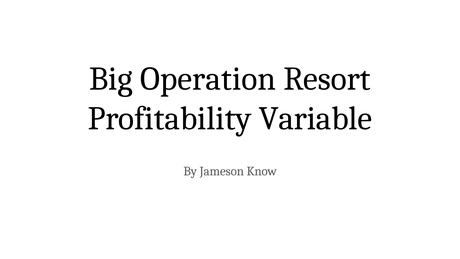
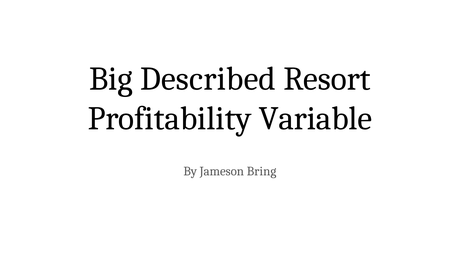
Operation: Operation -> Described (208, 79)
Know: Know -> Bring (262, 171)
